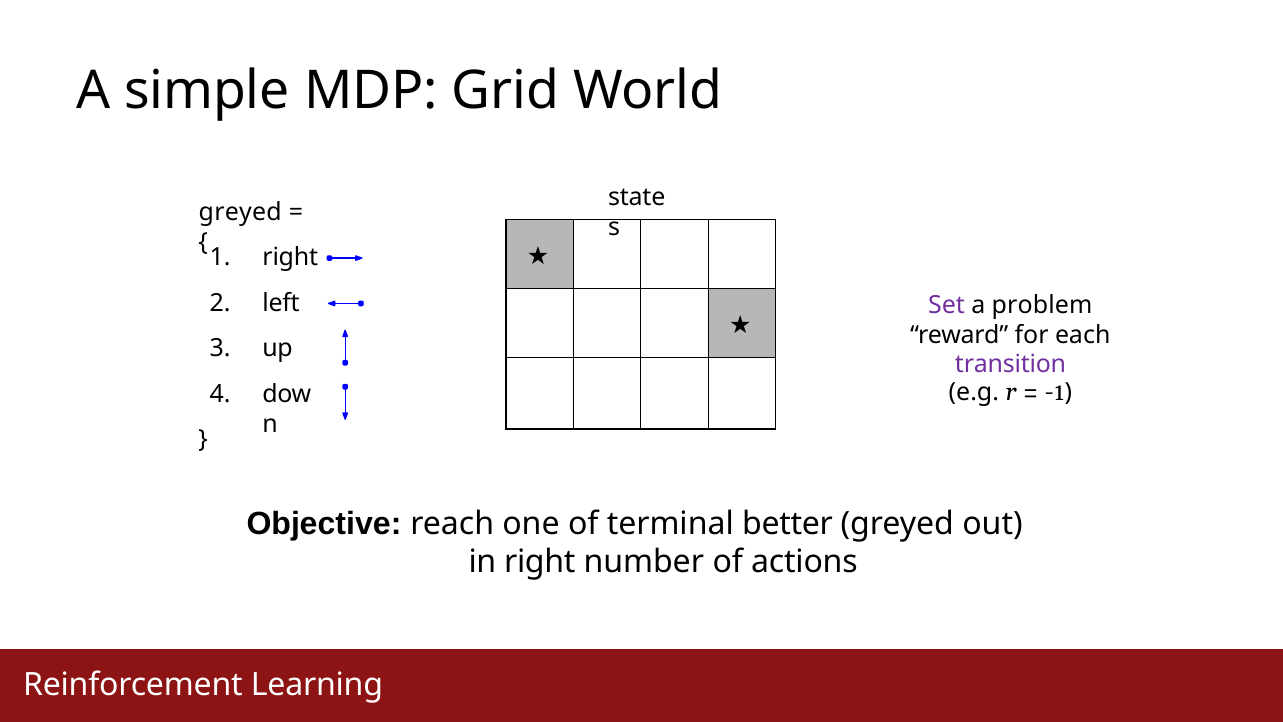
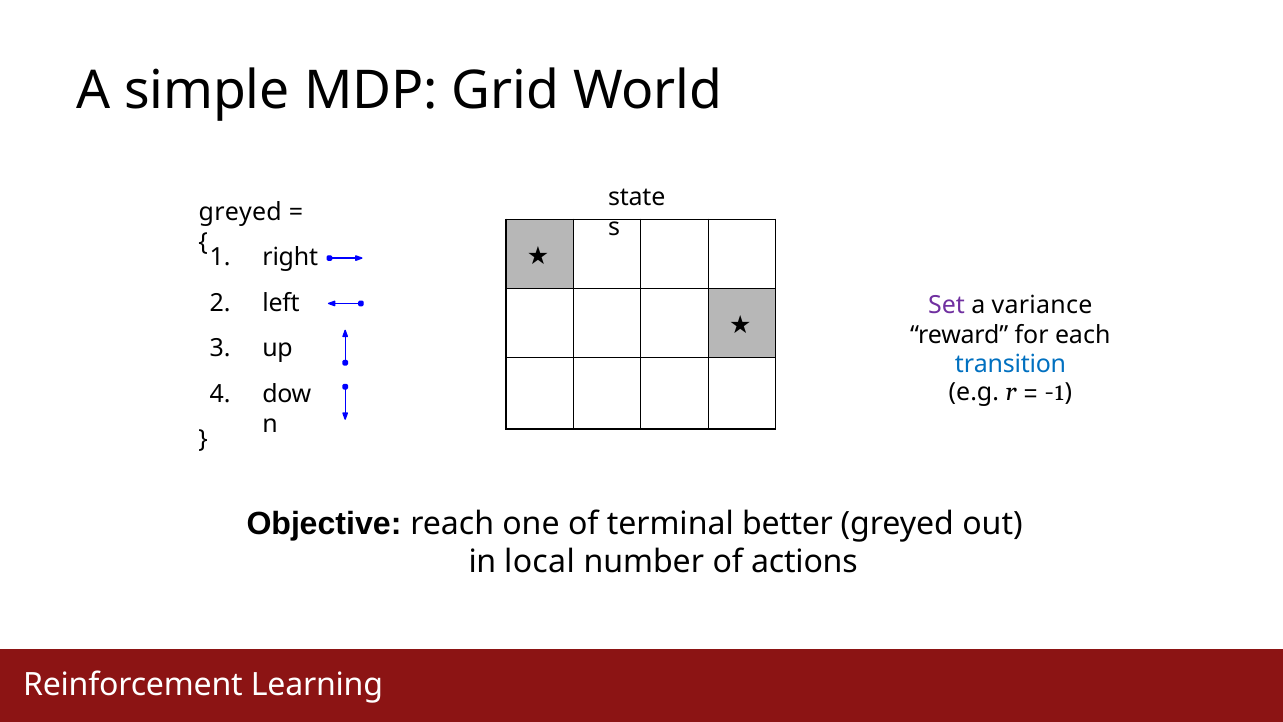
problem: problem -> variance (1042, 305)
transition colour: purple -> blue (1011, 364)
in right: right -> local (539, 562)
